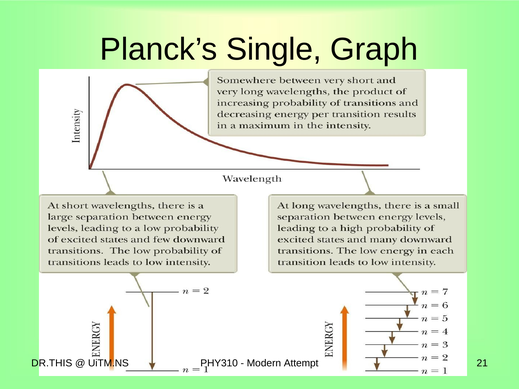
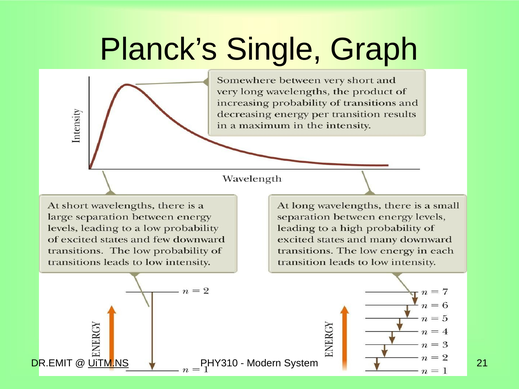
DR.THIS: DR.THIS -> DR.EMIT (52, 364)
UiTM.NS underline: none -> present (108, 364)
Attempt: Attempt -> System (301, 364)
